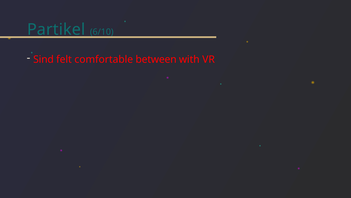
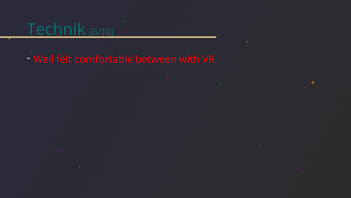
Partikel: Partikel -> Technik (56, 29)
Sind: Sind -> Weil (43, 59)
